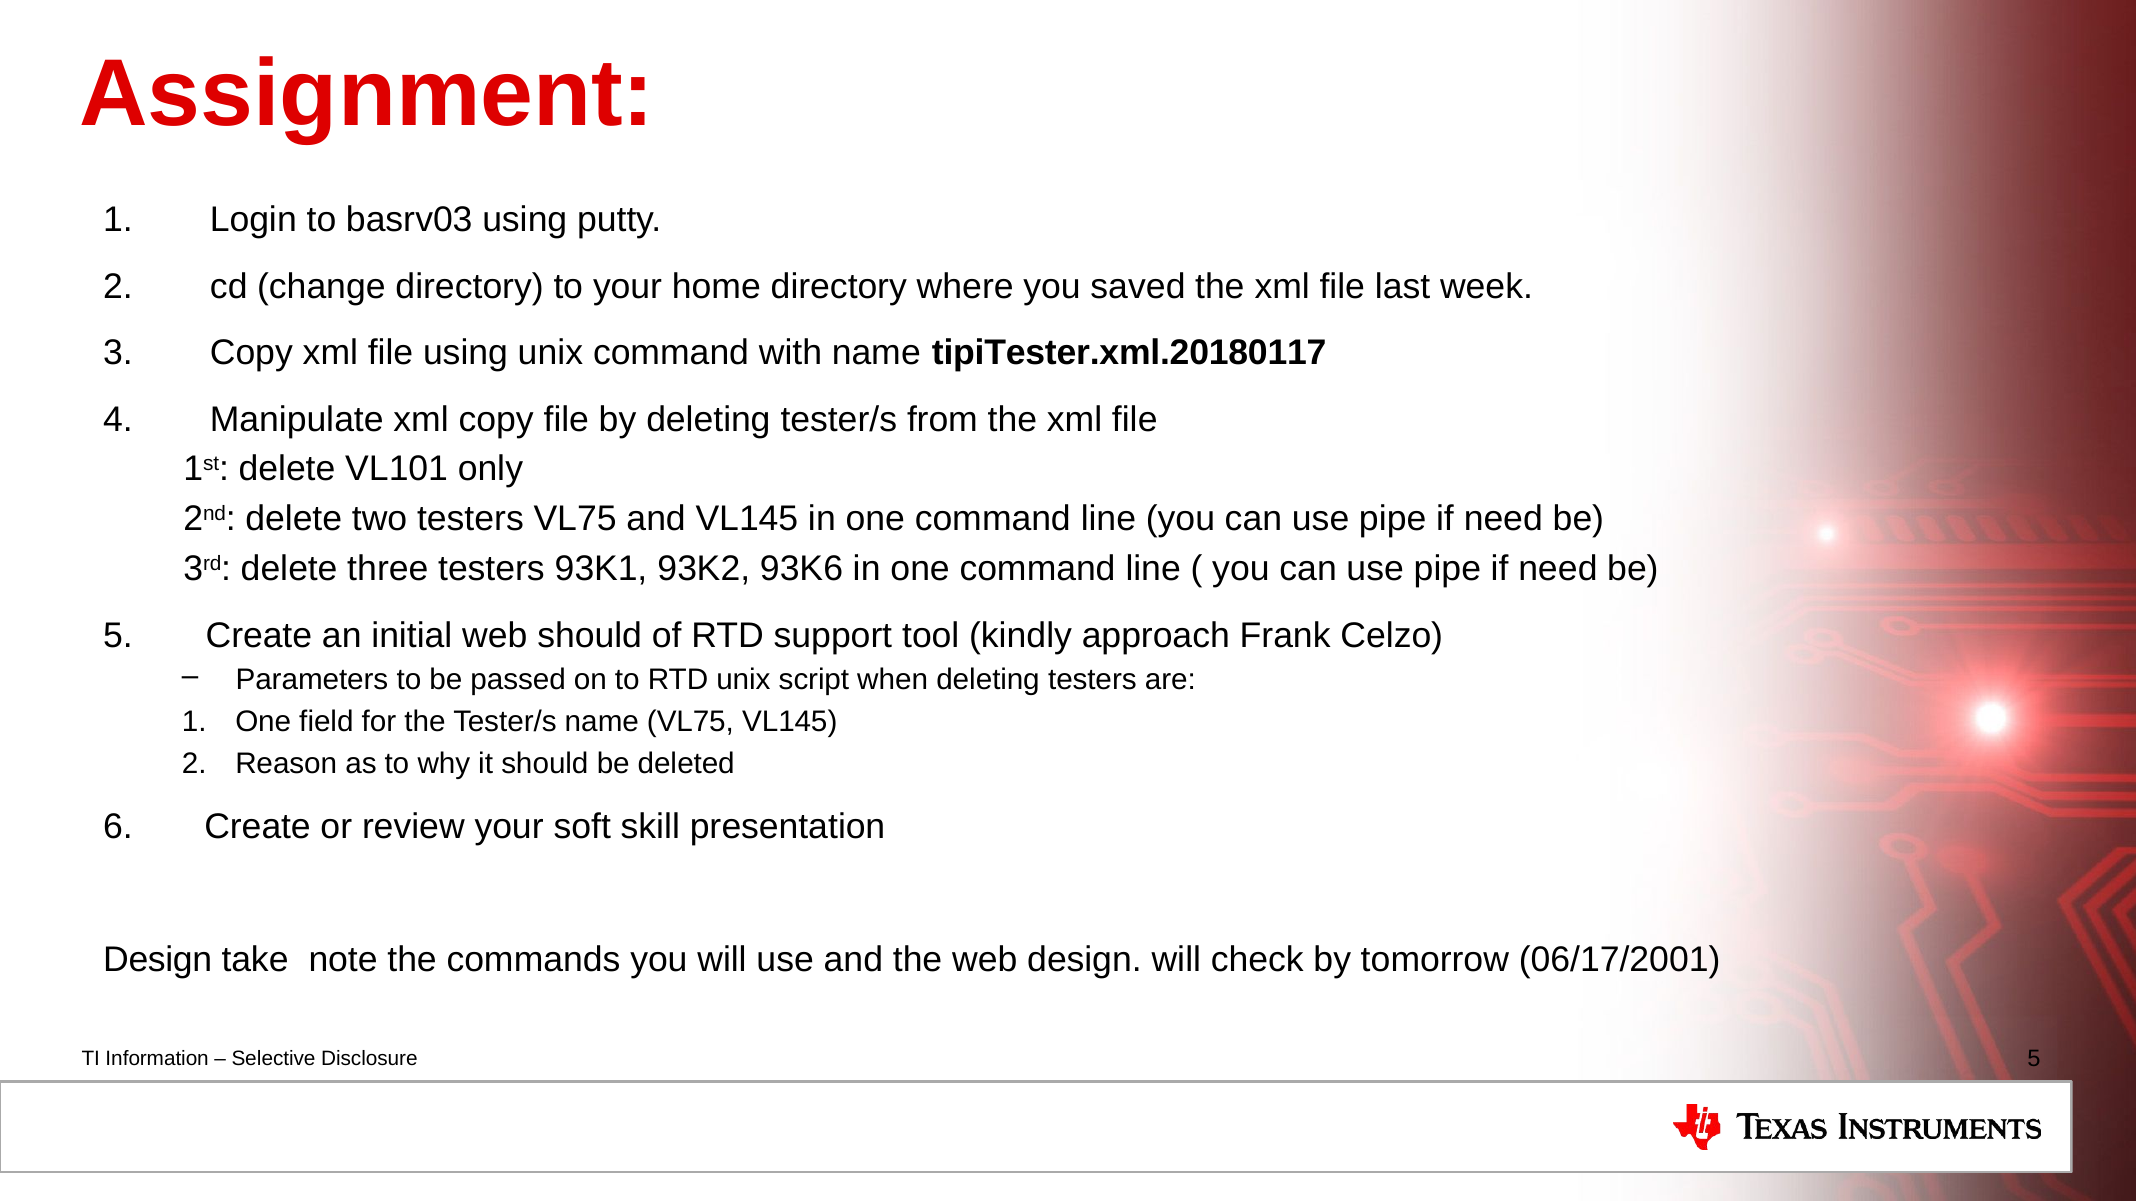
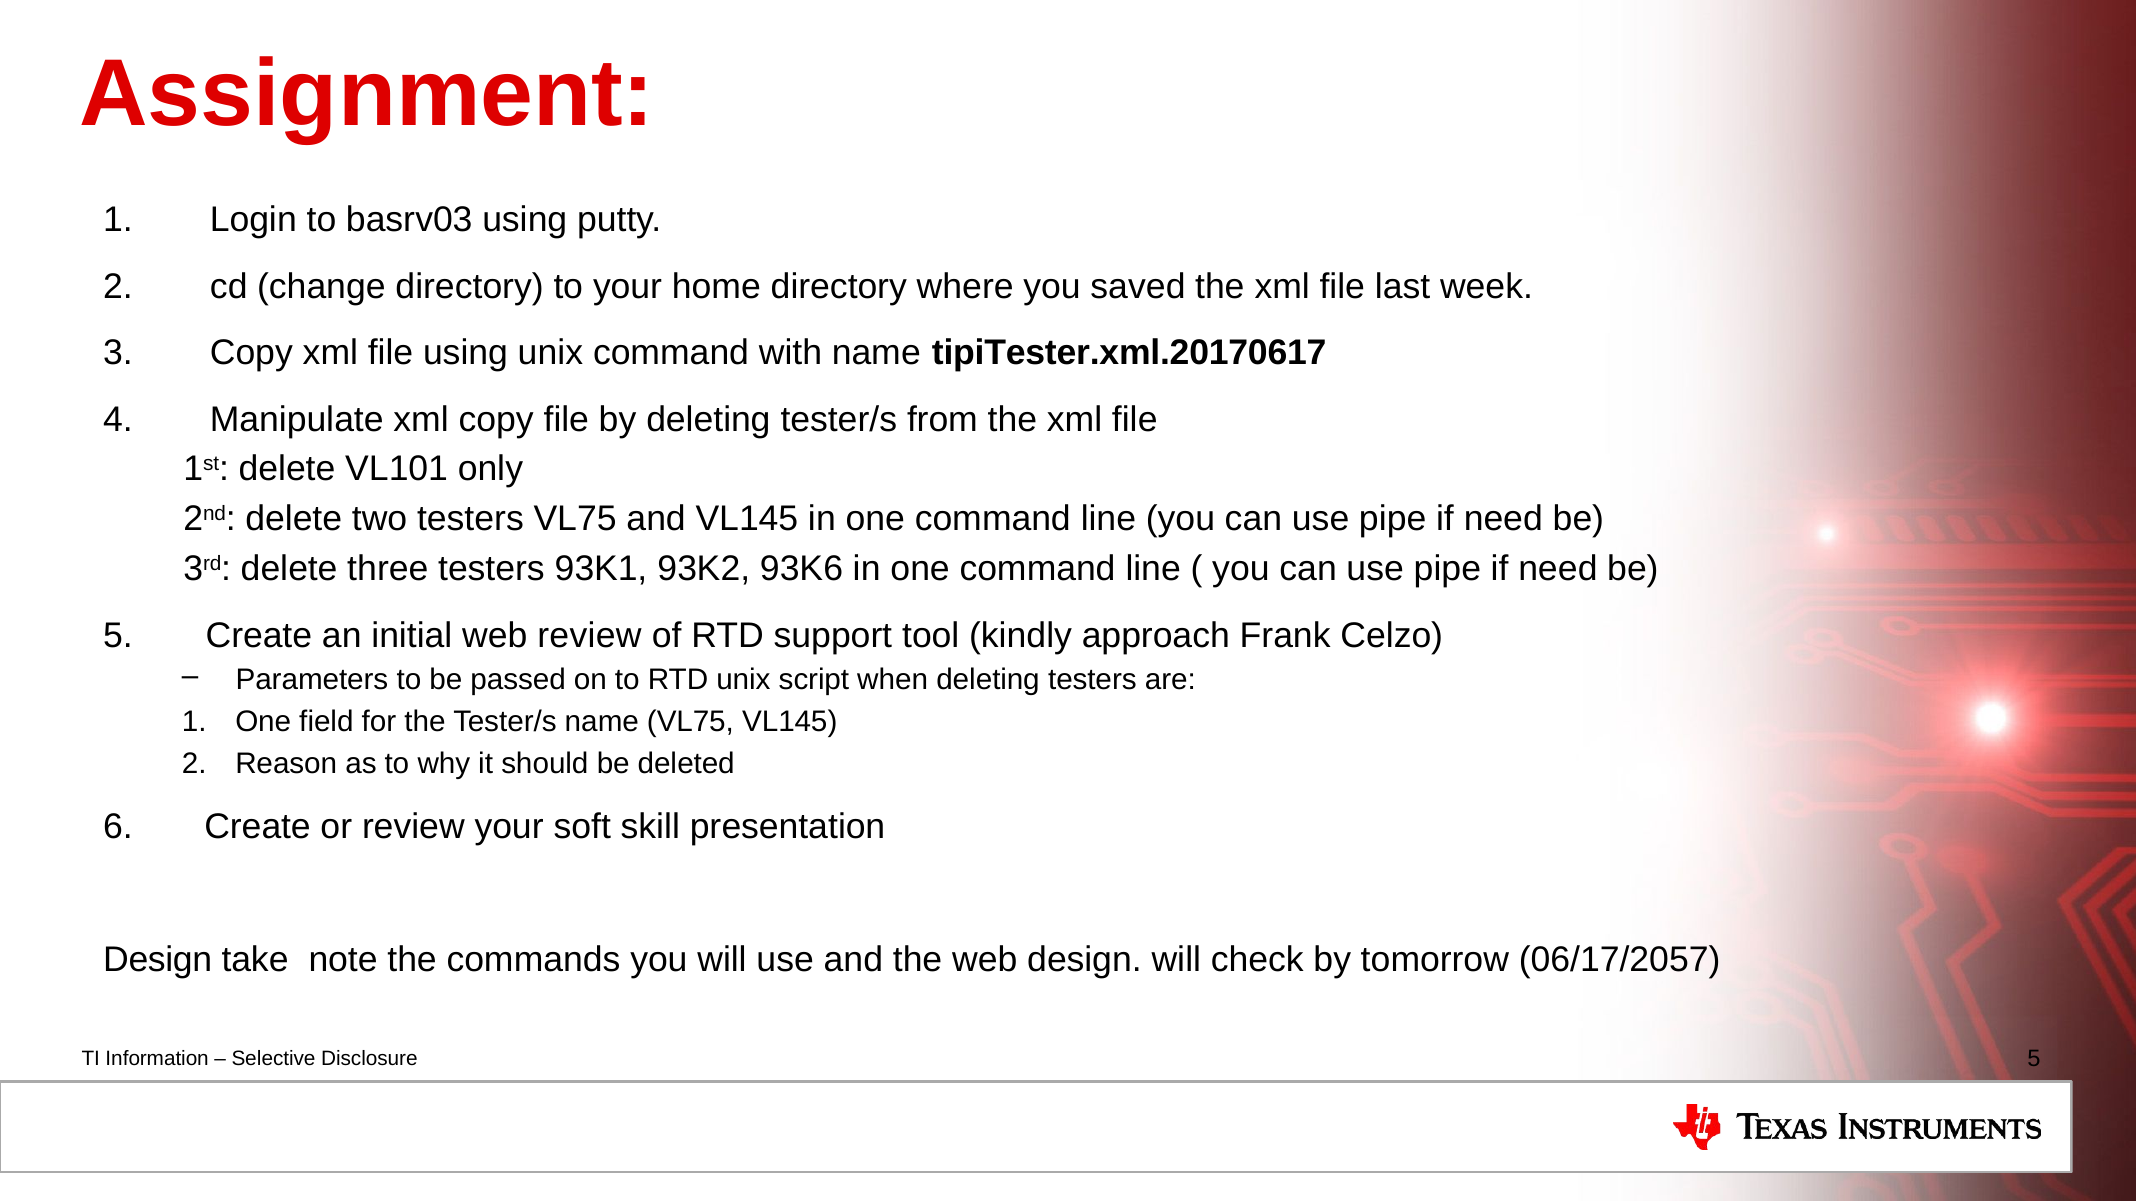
tipiTester.xml.20180117: tipiTester.xml.20180117 -> tipiTester.xml.20170617 (1129, 353)
web should: should -> review (589, 636)
06/17/2001: 06/17/2001 -> 06/17/2057 (1620, 960)
